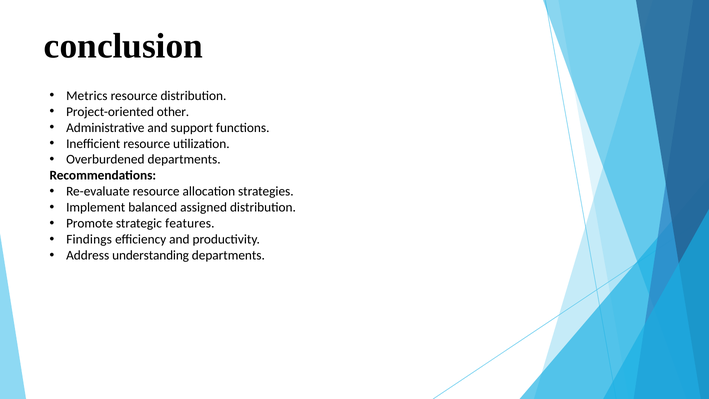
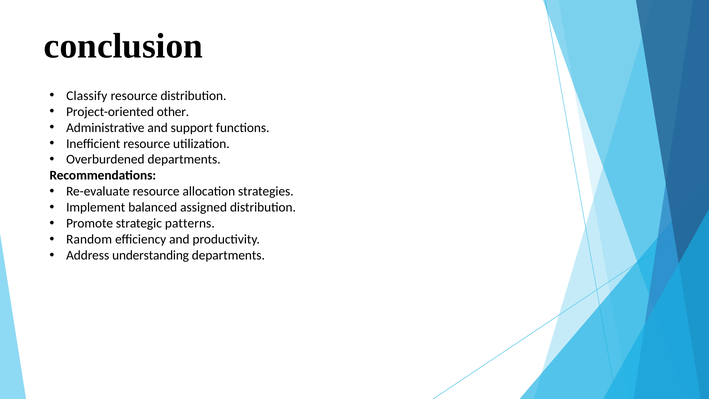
Metrics: Metrics -> Classify (87, 96)
features: features -> patterns (190, 223)
Findings: Findings -> Random (89, 239)
